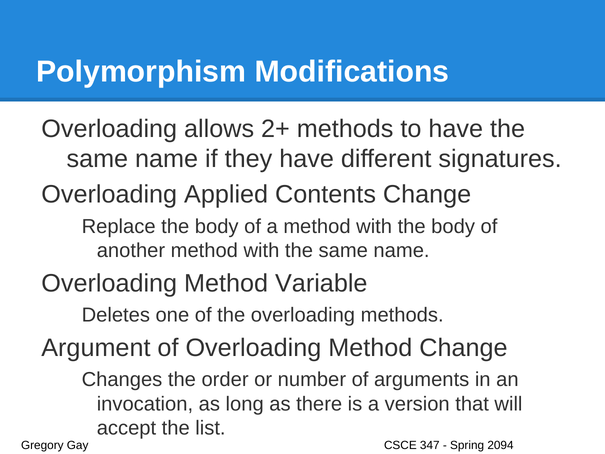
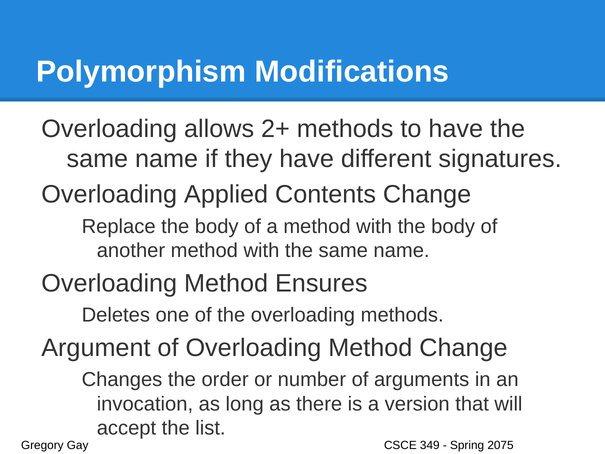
Variable: Variable -> Ensures (321, 283)
347: 347 -> 349 (430, 445)
2094: 2094 -> 2075 (500, 445)
